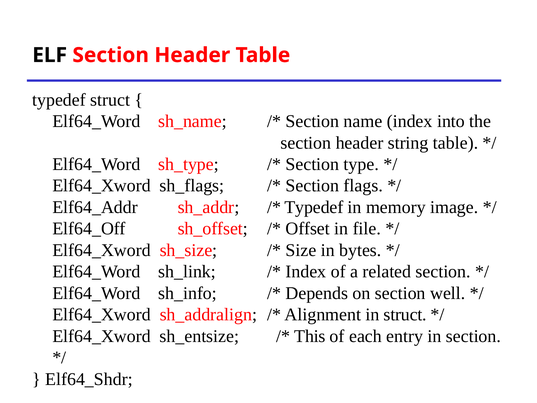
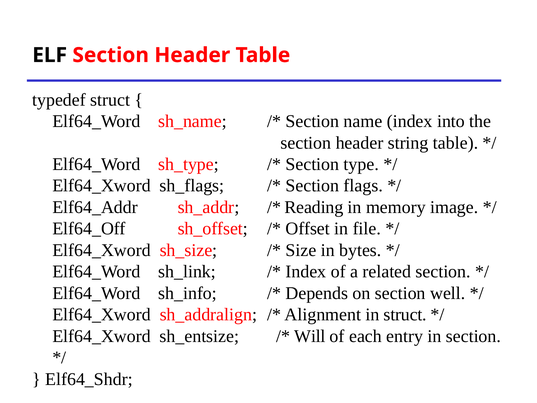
Typedef: Typedef -> Reading (314, 207)
This: This -> Will (310, 336)
